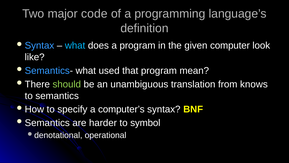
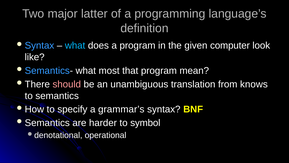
code: code -> latter (94, 14)
used: used -> most (109, 71)
should colour: light green -> pink (67, 84)
computer’s: computer’s -> grammar’s (121, 109)
